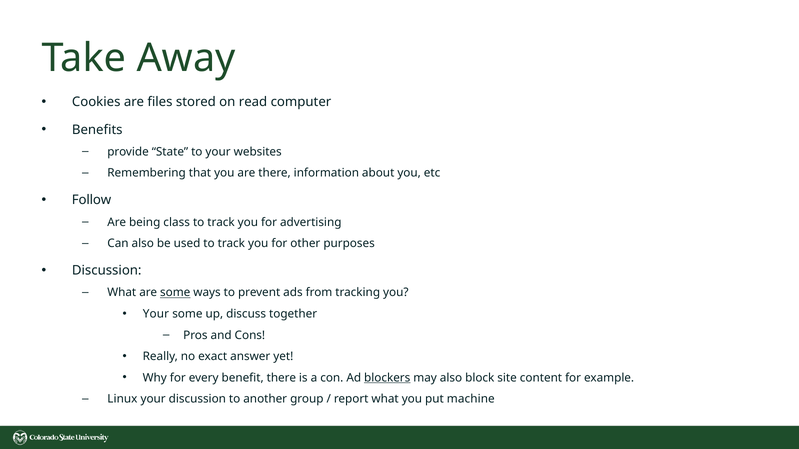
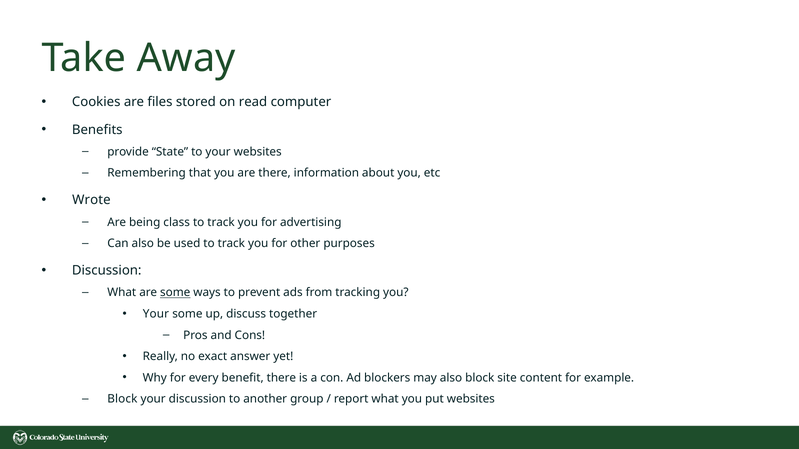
Follow: Follow -> Wrote (91, 200)
blockers underline: present -> none (387, 378)
Linux: Linux -> Block (122, 399)
put machine: machine -> websites (471, 399)
